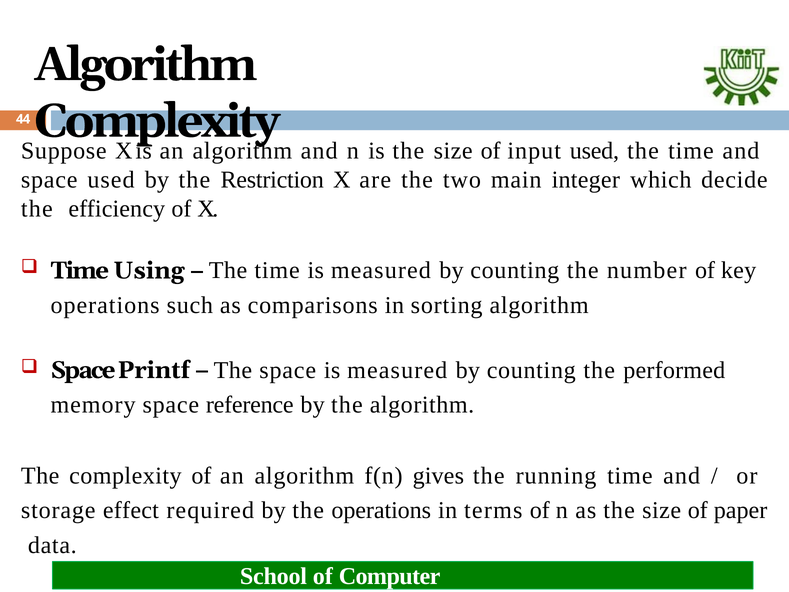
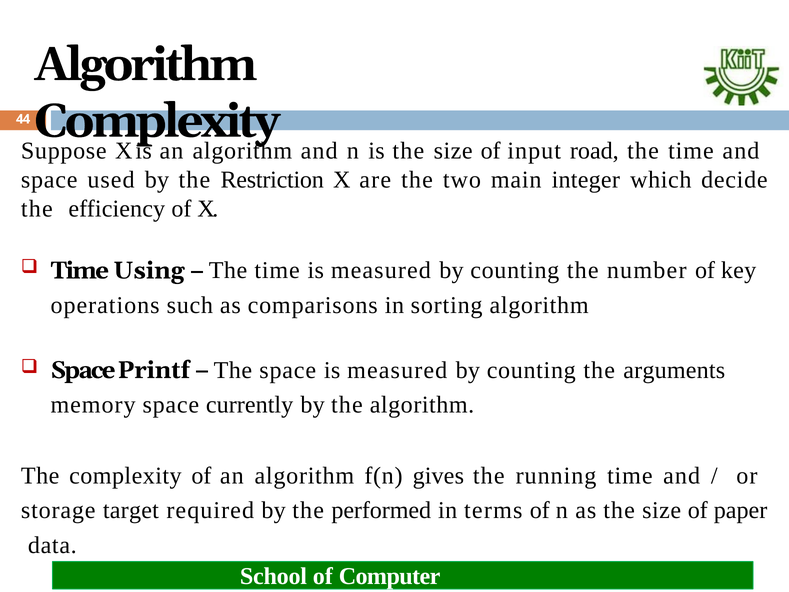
input used: used -> road (594, 151)
performed: performed -> arguments (674, 370)
reference: reference -> currently (250, 405)
effect: effect -> target (131, 510)
the operations: operations -> performed (381, 510)
